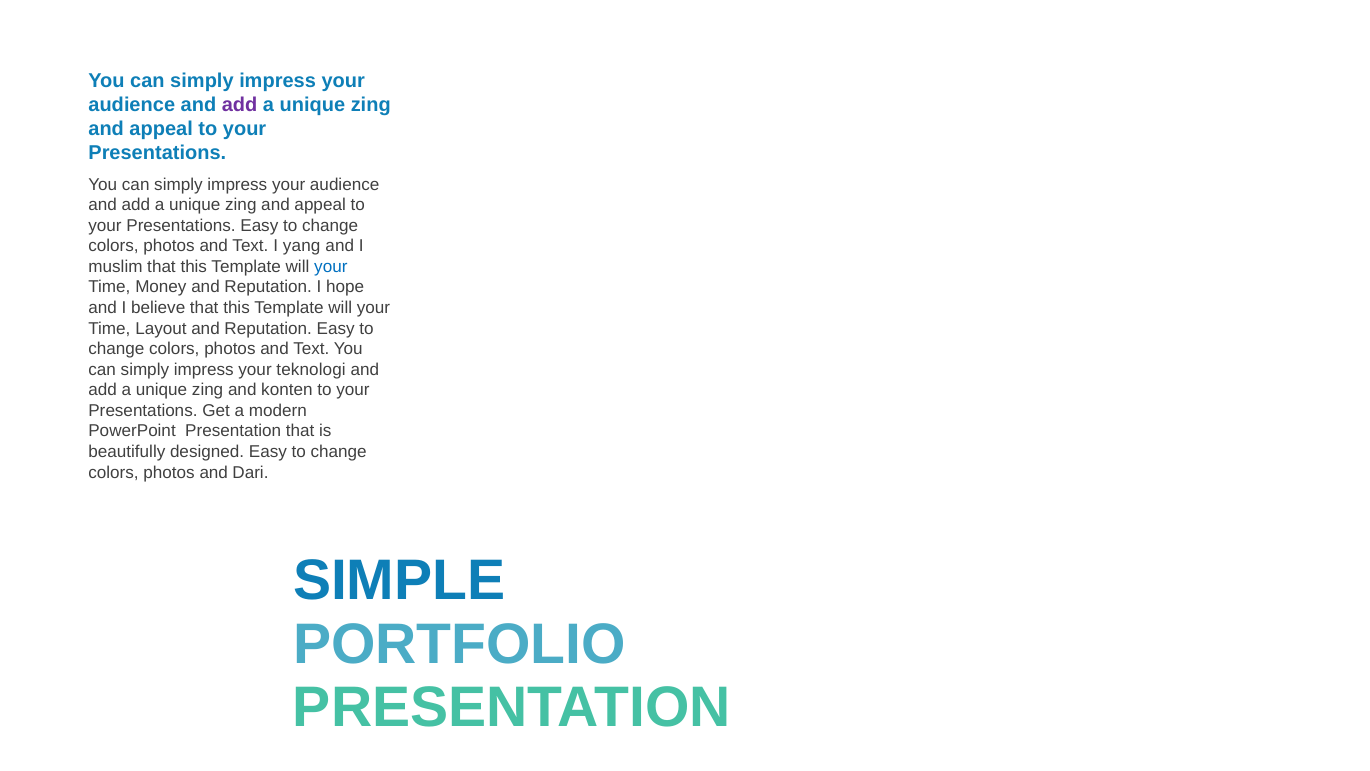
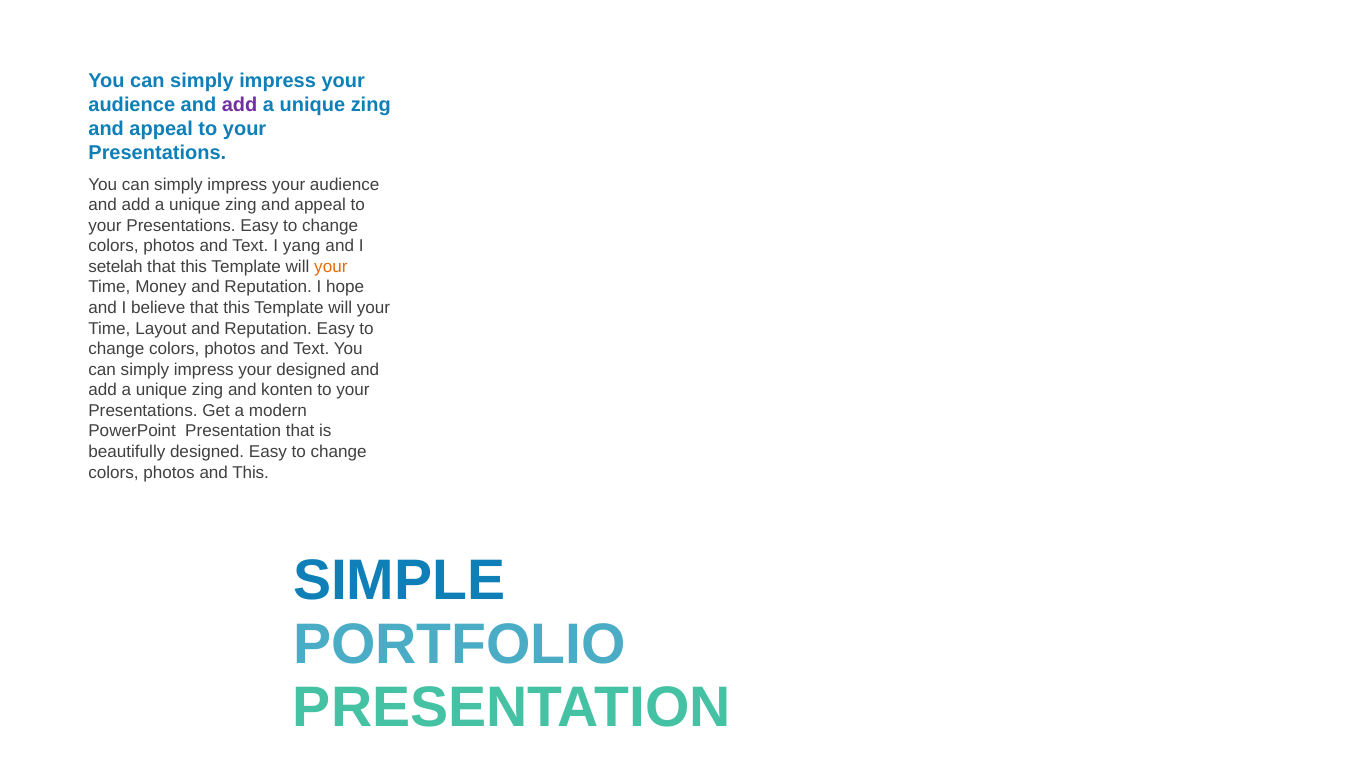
muslim: muslim -> setelah (116, 267)
your colour: blue -> orange (331, 267)
your teknologi: teknologi -> designed (311, 369)
and Dari: Dari -> This (251, 472)
